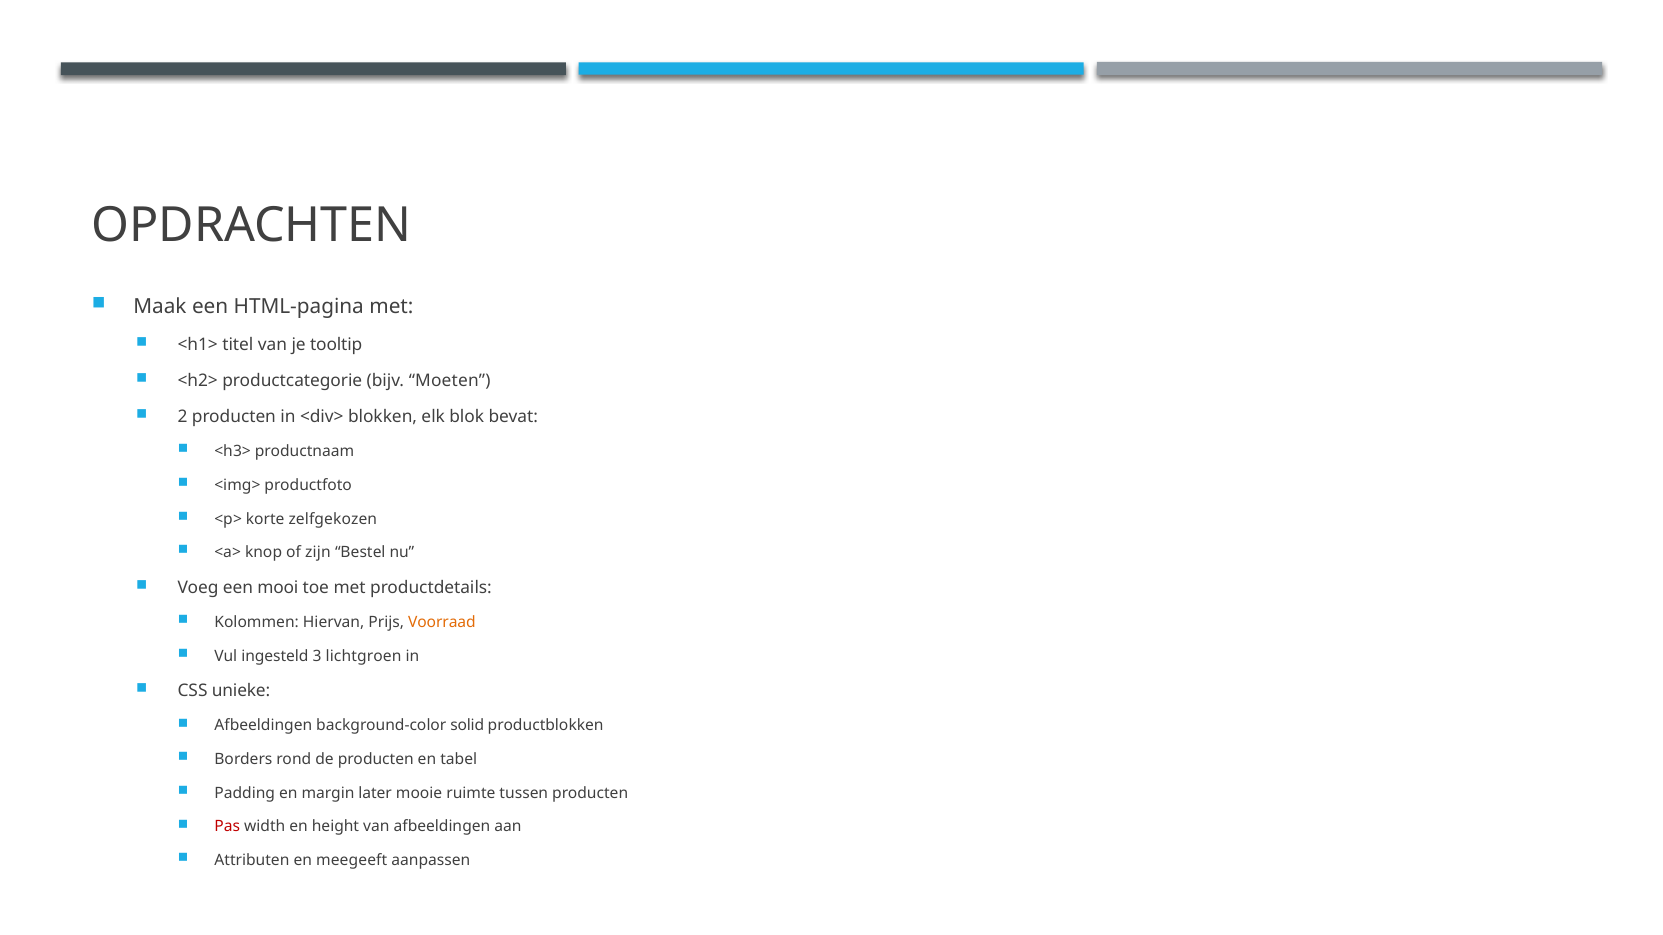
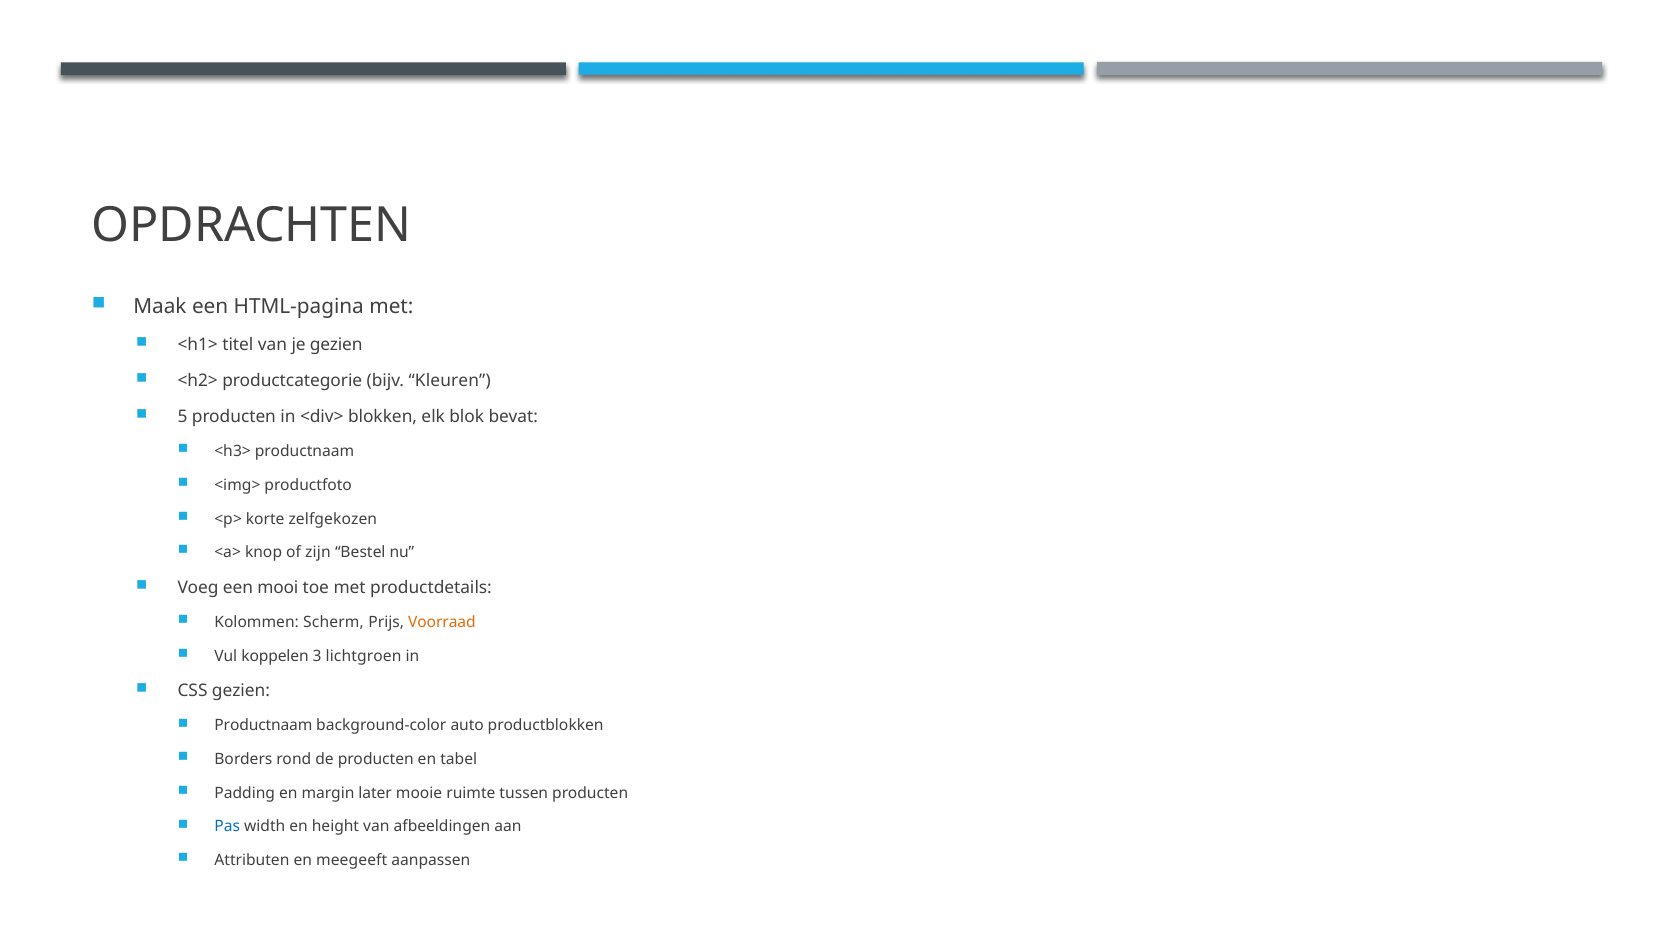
je tooltip: tooltip -> gezien (336, 345)
Moeten: Moeten -> Kleuren (450, 381)
2: 2 -> 5 (183, 417)
Hiervan: Hiervan -> Scherm (334, 623)
ingesteld: ingesteld -> koppelen (275, 656)
CSS unieke: unieke -> gezien (241, 692)
Afbeeldingen: Afbeeldingen -> Productnaam (263, 726)
solid: solid -> auto (467, 726)
Pas colour: red -> blue (227, 827)
